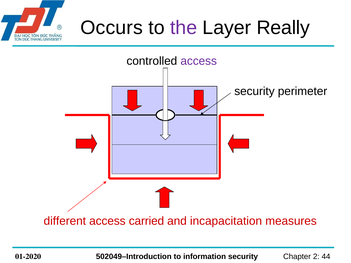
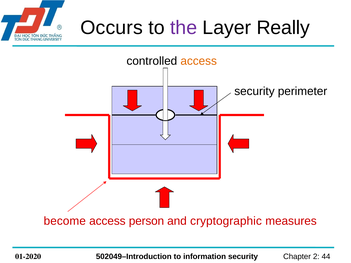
access colour: purple -> orange (199, 61)
different: different -> become (65, 221)
carried: carried -> person (146, 221)
incapacitation: incapacitation -> cryptographic (226, 221)
